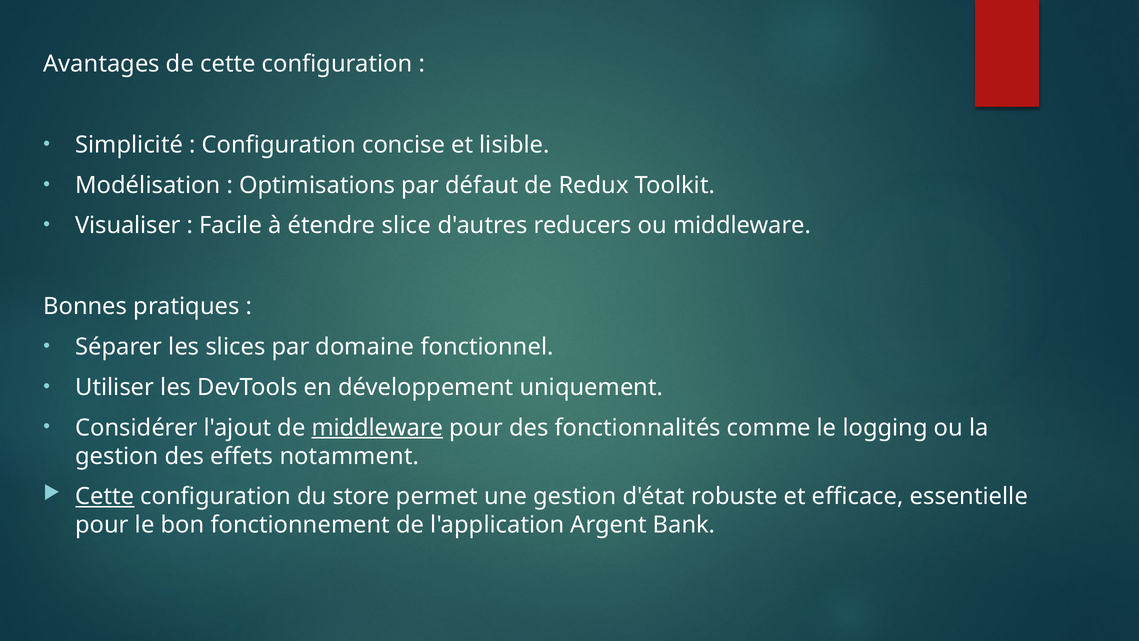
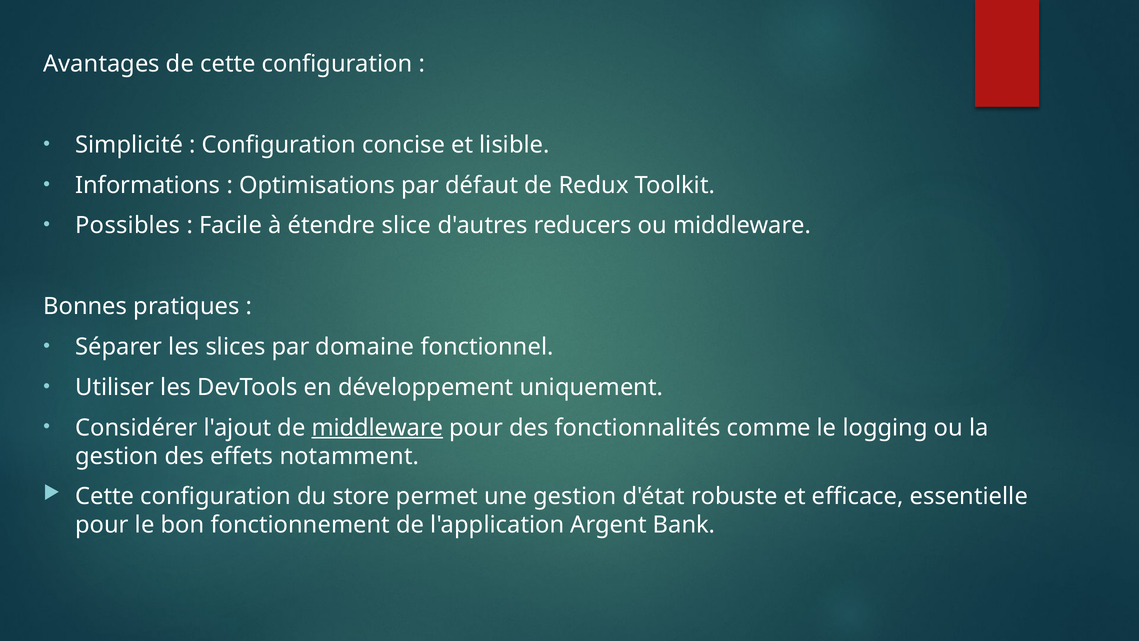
Modélisation: Modélisation -> Informations (148, 185)
Visualiser: Visualiser -> Possibles (128, 226)
Cette underline: present -> none (105, 496)
